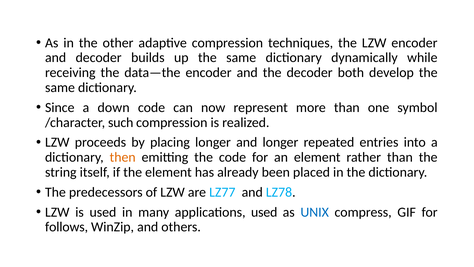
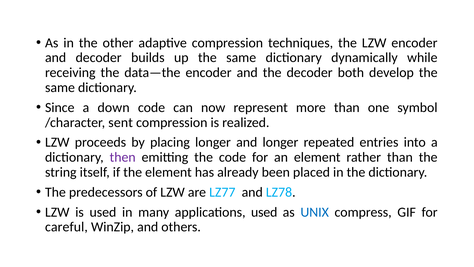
such: such -> sent (121, 122)
then colour: orange -> purple (123, 157)
follows: follows -> careful (66, 227)
